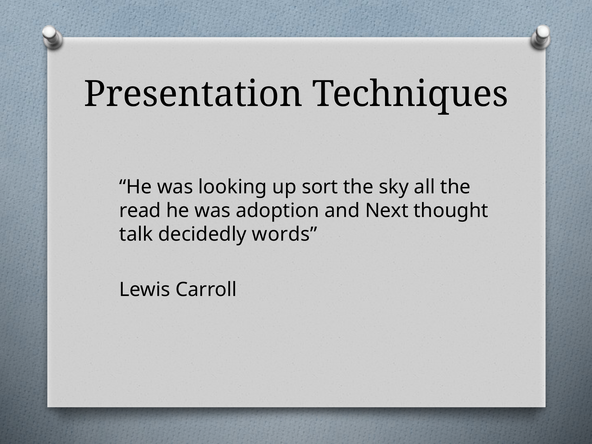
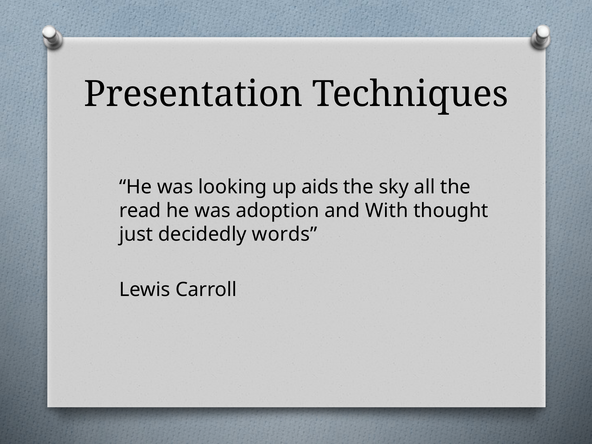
sort: sort -> aids (320, 187)
Next: Next -> With (387, 211)
talk: talk -> just (136, 234)
